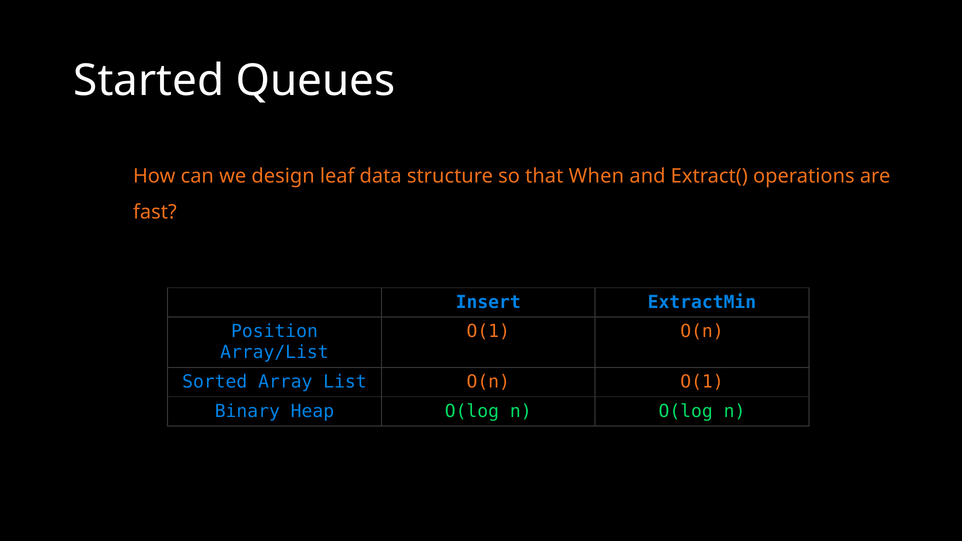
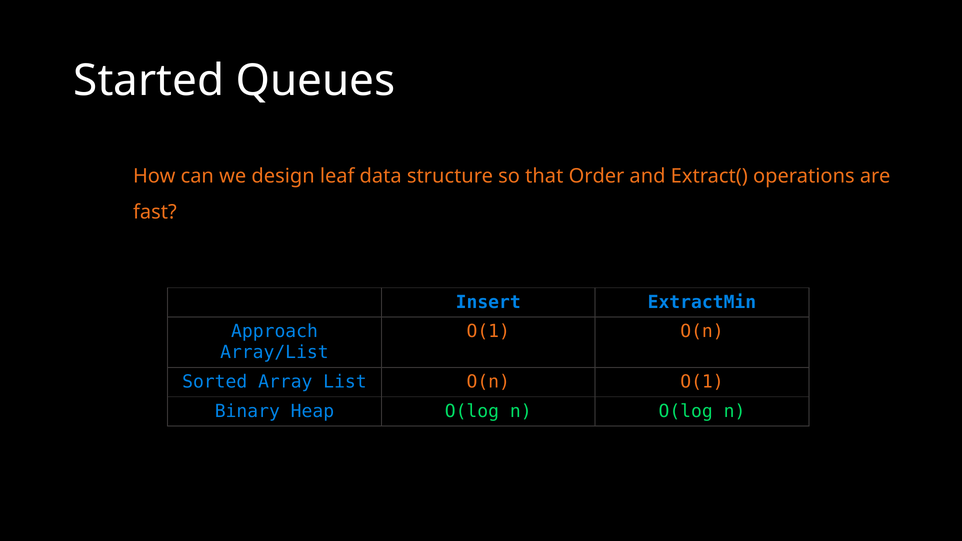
When: When -> Order (596, 176)
Position: Position -> Approach (275, 331)
